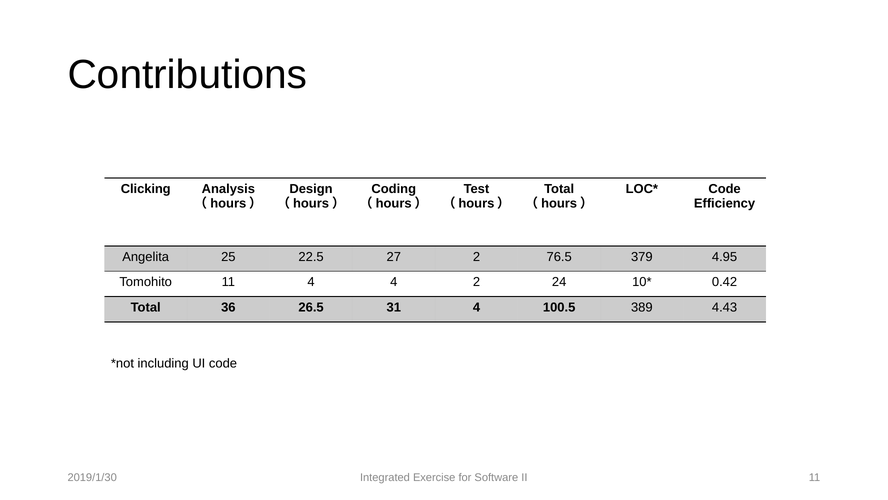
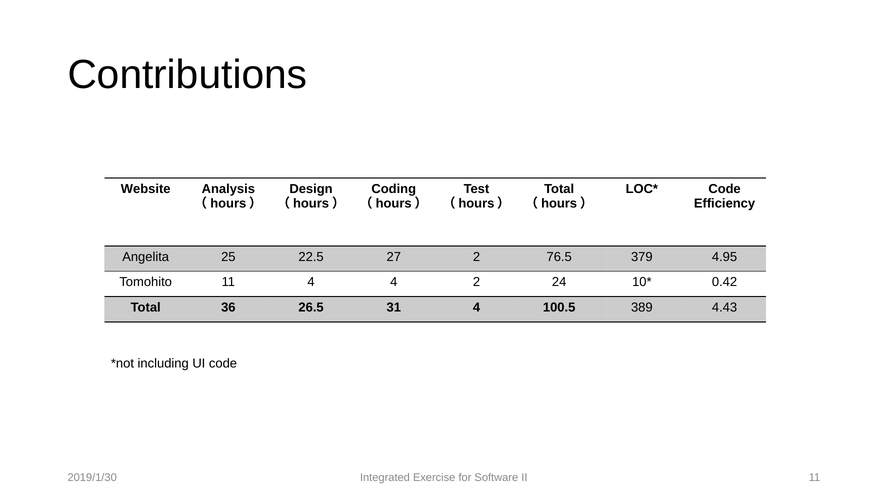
Clicking: Clicking -> Website (146, 189)
